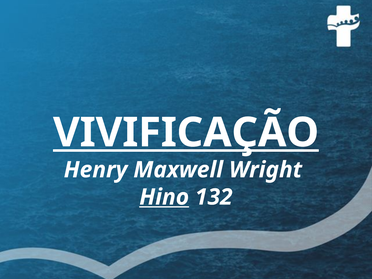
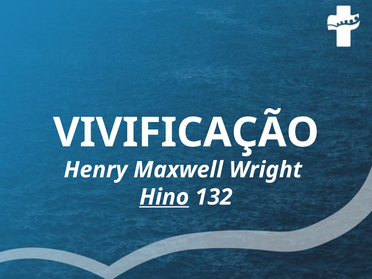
VIVIFICAÇÃO underline: present -> none (186, 133)
